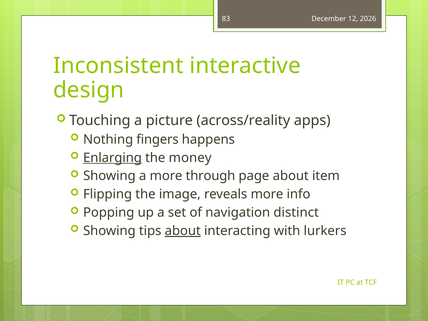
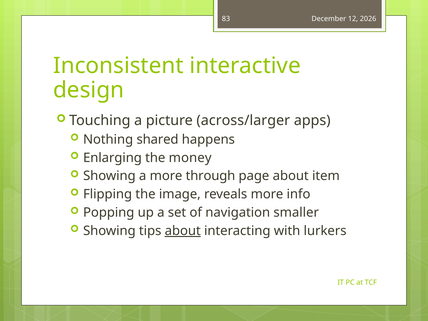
across/reality: across/reality -> across/larger (243, 120)
fingers: fingers -> shared (158, 139)
Enlarging underline: present -> none (112, 158)
distinct: distinct -> smaller (296, 213)
